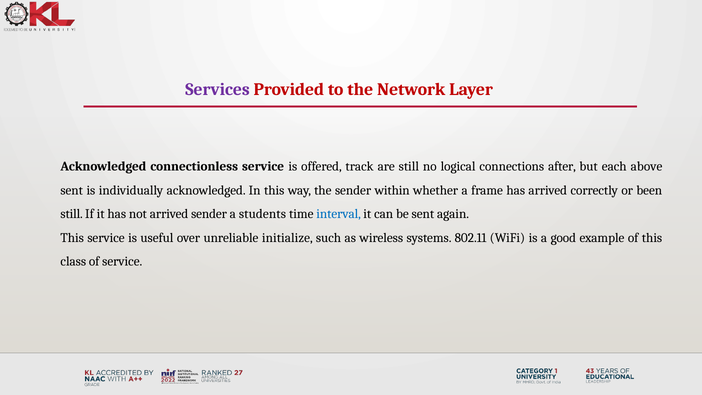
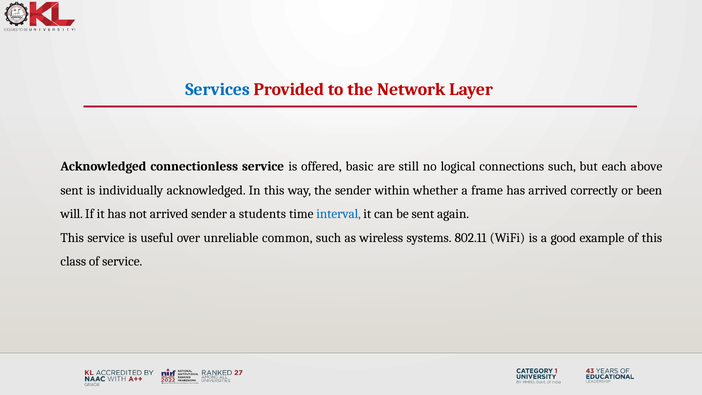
Services colour: purple -> blue (217, 89)
track: track -> basic (359, 167)
connections after: after -> such (562, 167)
still: still -> will (72, 214)
initialize: initialize -> common (287, 238)
